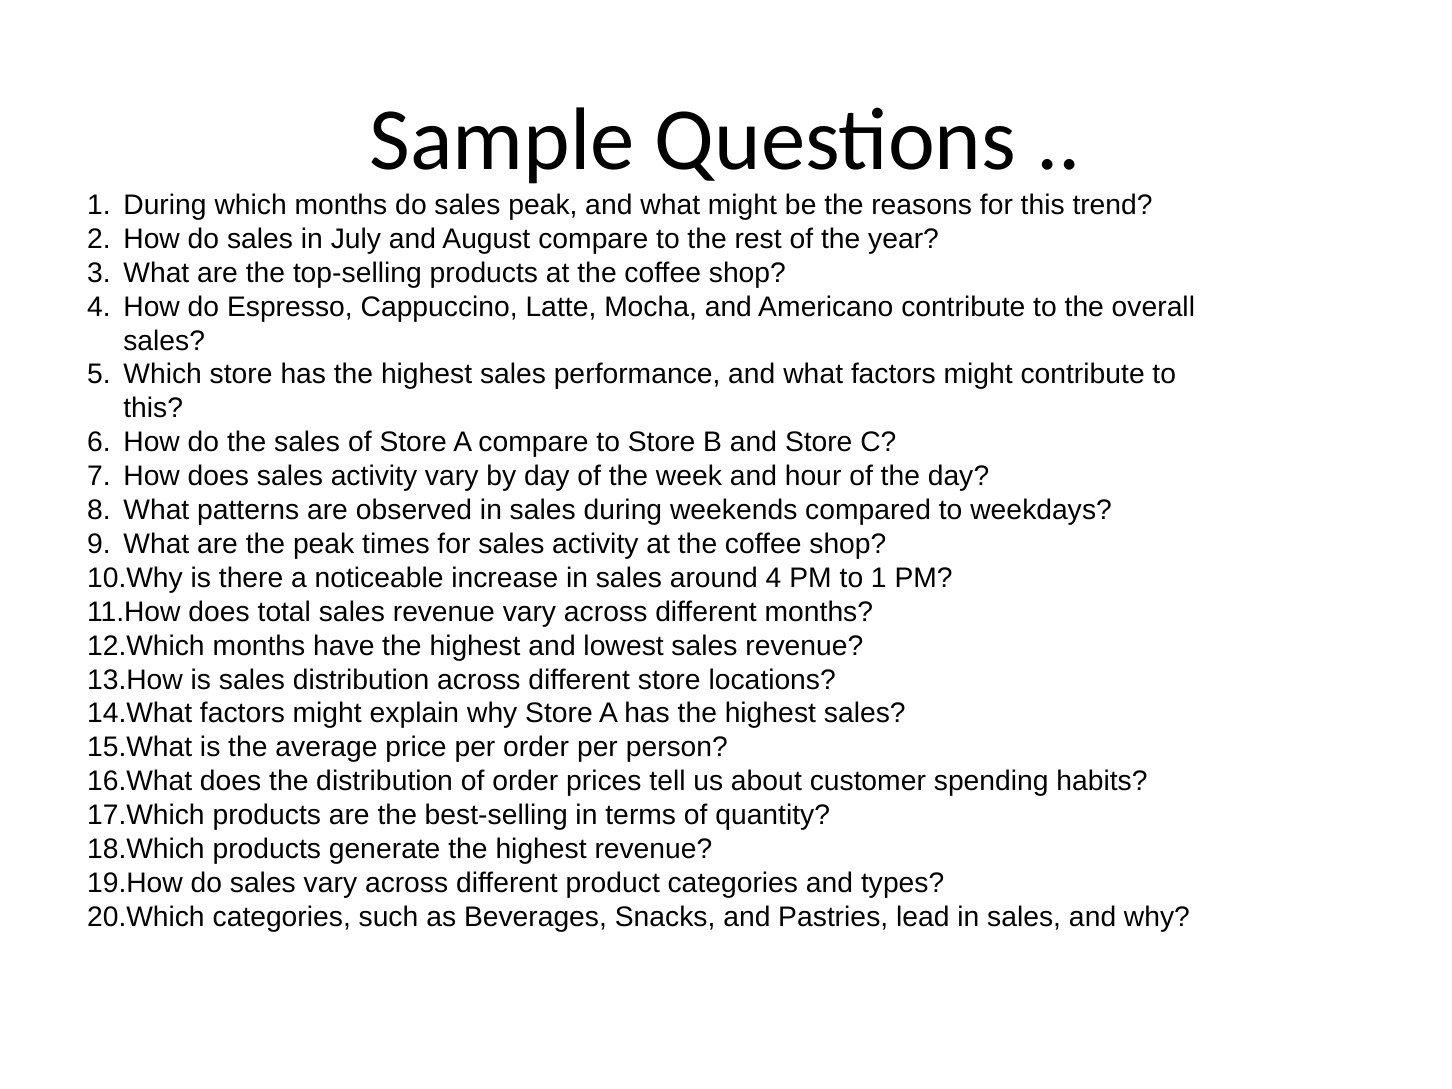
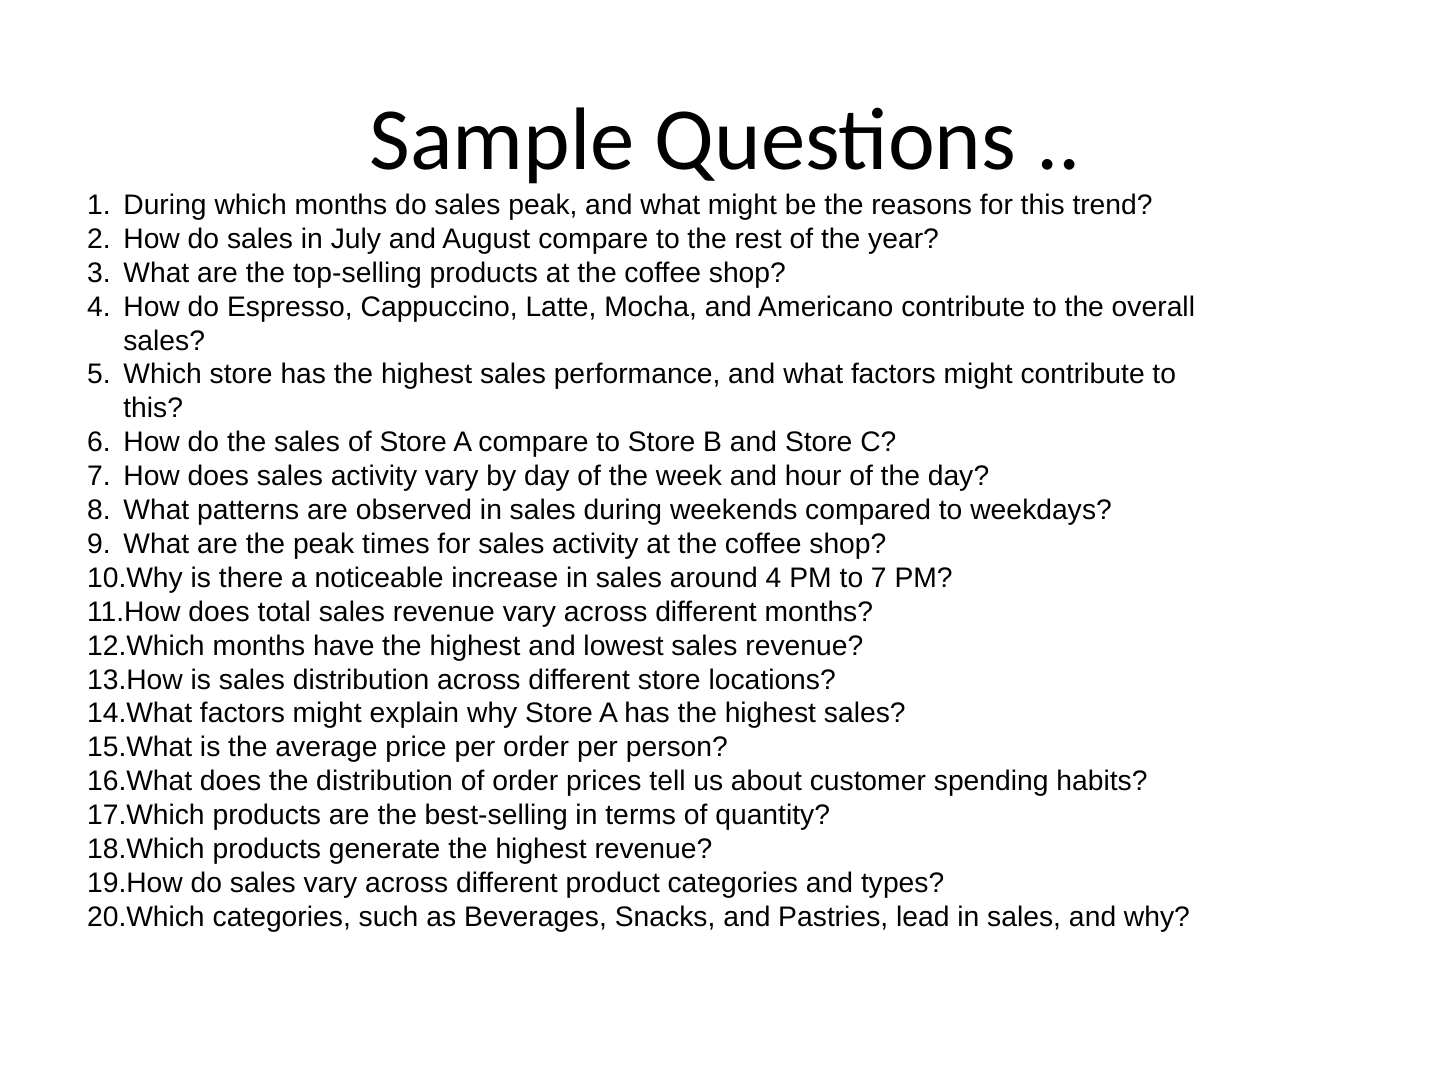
to 1: 1 -> 7 (879, 578)
